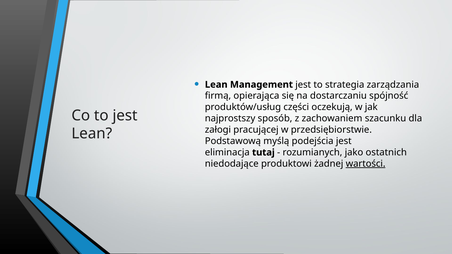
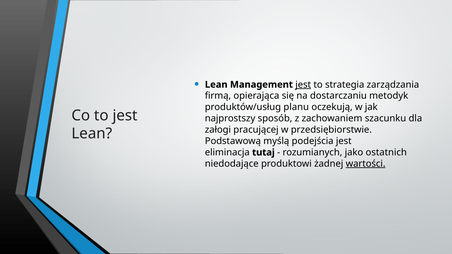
jest underline: none -> present (303, 85)
spójność: spójność -> metodyk (389, 96)
części: części -> planu (296, 107)
